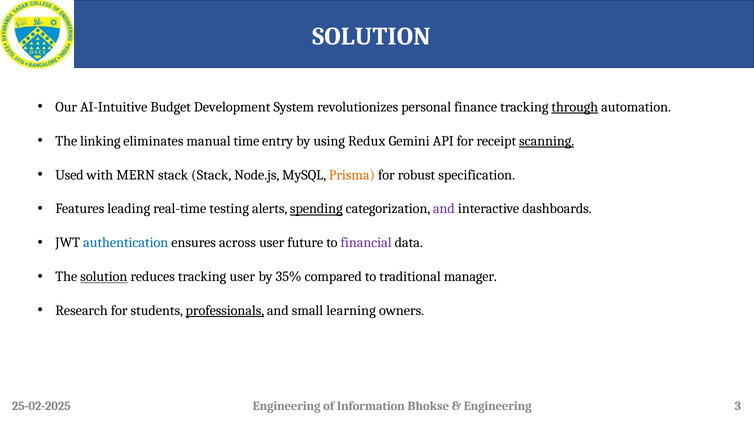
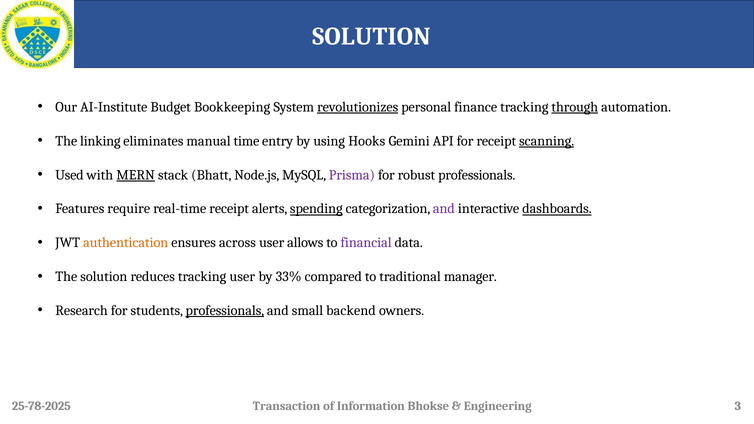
AI-Intuitive: AI-Intuitive -> AI-Institute (114, 107)
Development: Development -> Bookkeeping (232, 107)
revolutionizes underline: none -> present (358, 107)
Redux: Redux -> Hooks (367, 141)
MERN underline: none -> present (136, 175)
stack Stack: Stack -> Bhatt (211, 175)
Prisma colour: orange -> purple (352, 175)
robust specification: specification -> professionals (477, 175)
leading: leading -> require (129, 209)
real-time testing: testing -> receipt (229, 209)
dashboards underline: none -> present (557, 209)
authentication colour: blue -> orange (126, 243)
future: future -> allows (305, 243)
solution underline: present -> none (104, 277)
35%: 35% -> 33% (289, 277)
learning: learning -> backend (351, 311)
25-02-2025: 25-02-2025 -> 25-78-2025 (41, 406)
Engineering: Engineering -> Transaction (287, 406)
